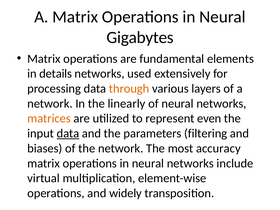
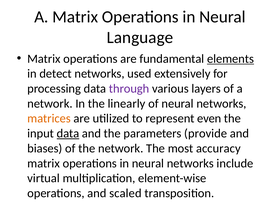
Gigabytes: Gigabytes -> Language (140, 37)
elements underline: none -> present (230, 59)
details: details -> detect (56, 74)
through colour: orange -> purple (129, 89)
filtering: filtering -> provide (206, 133)
widely: widely -> scaled (125, 193)
